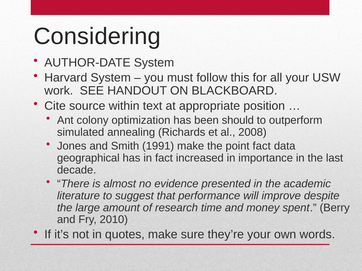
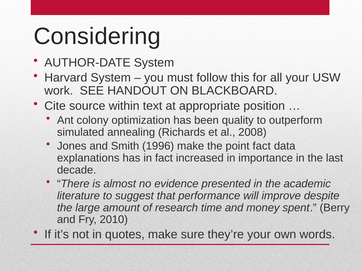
should: should -> quality (238, 120)
1991: 1991 -> 1996 (158, 146)
geographical: geographical -> explanations (88, 158)
